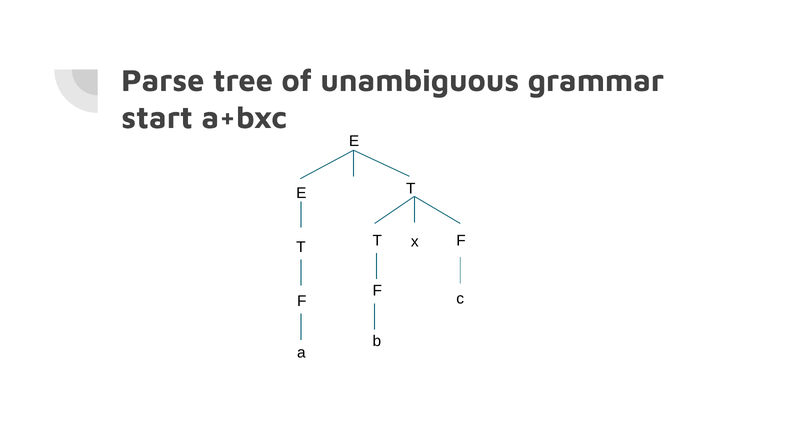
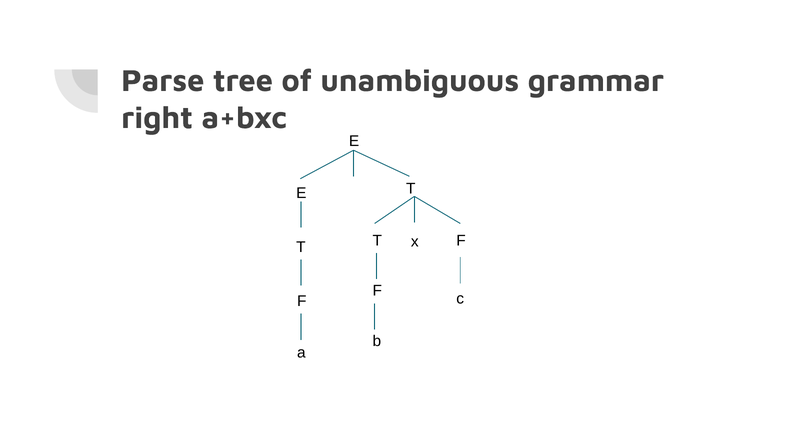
start: start -> right (157, 118)
